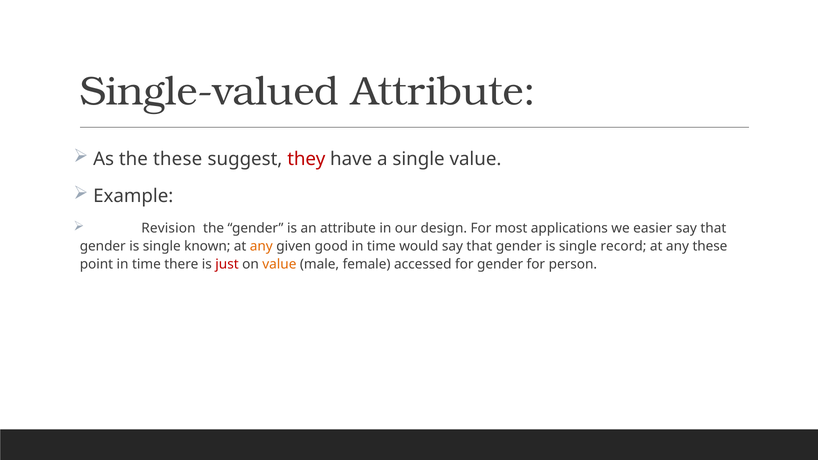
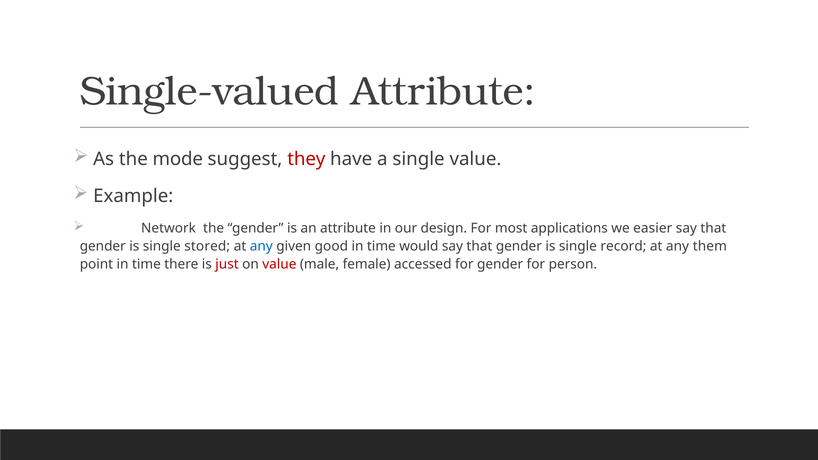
the these: these -> mode (178, 159)
Revision: Revision -> Network (169, 229)
known: known -> stored (207, 246)
any colour: orange -> blue (261, 246)
any these: these -> them (710, 246)
value colour: orange -> red (279, 264)
